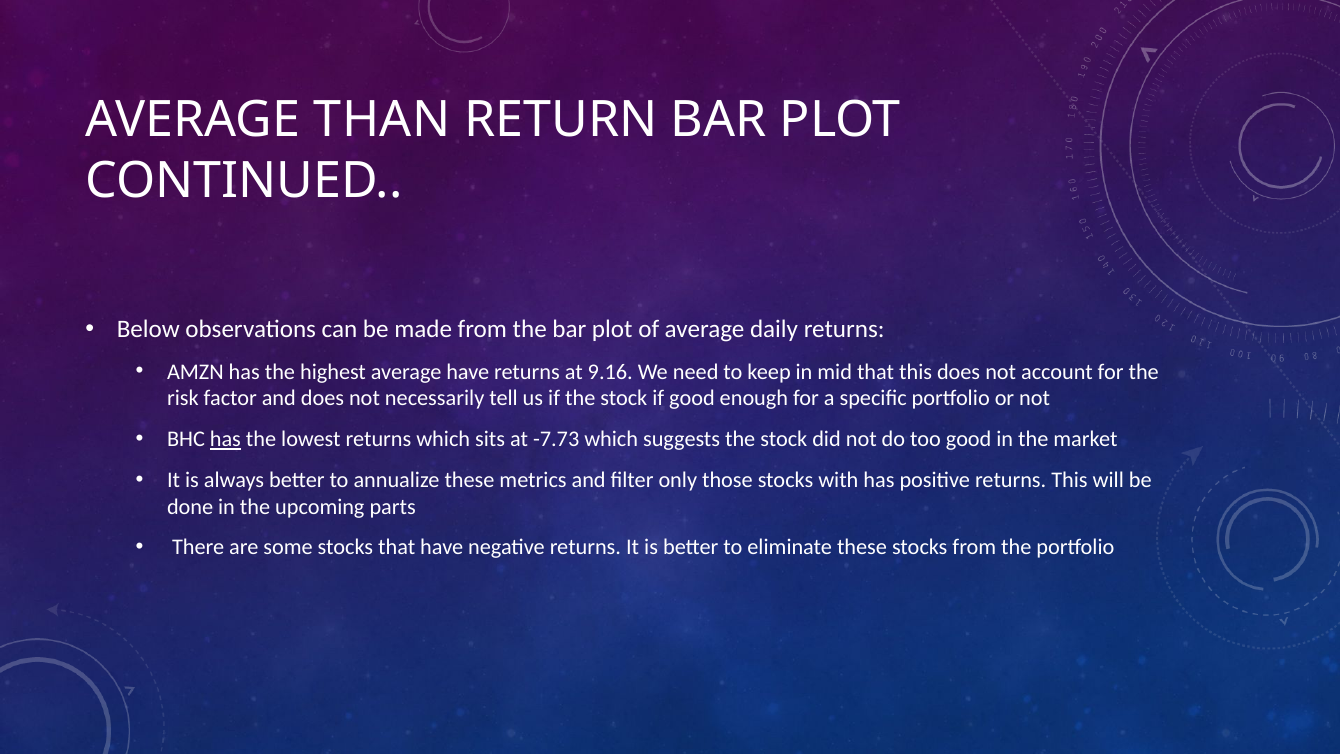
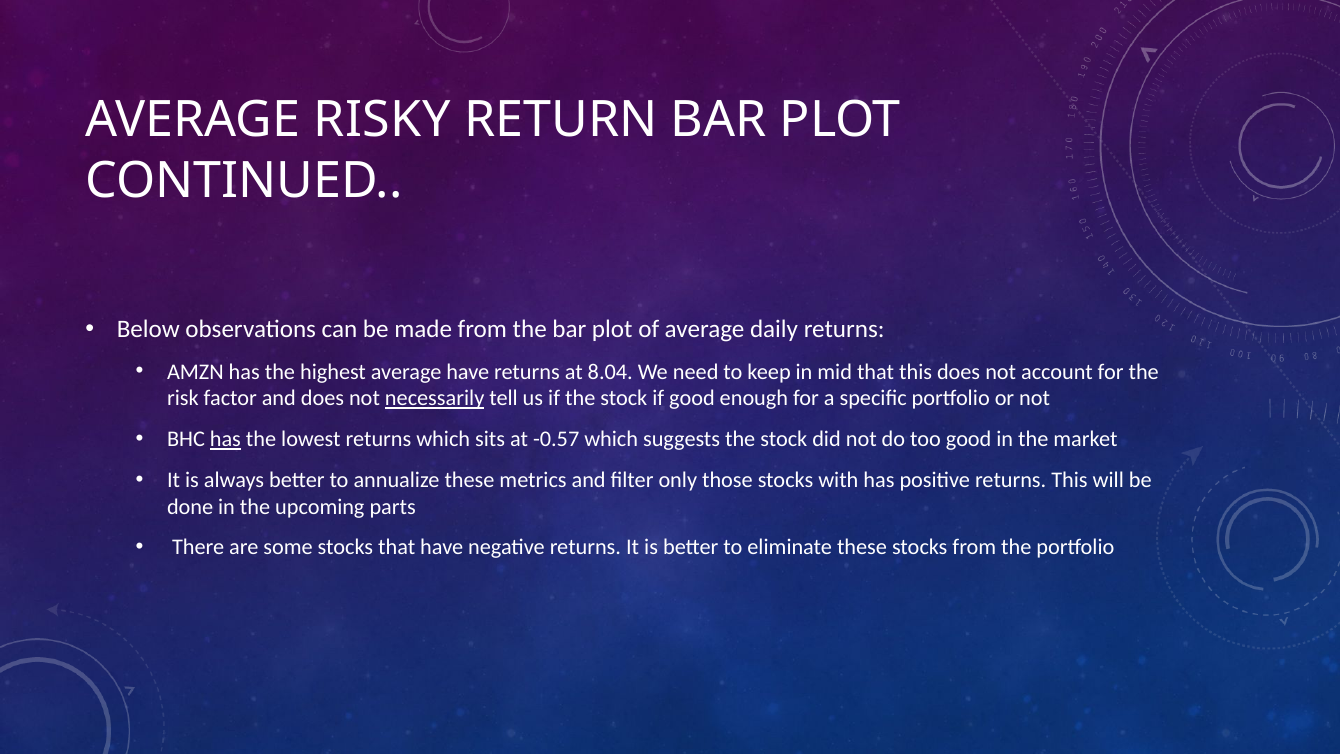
THAN: THAN -> RISKY (382, 120)
9.16: 9.16 -> 8.04 (610, 372)
necessarily underline: none -> present (435, 398)
-7.73: -7.73 -> -0.57 (556, 439)
